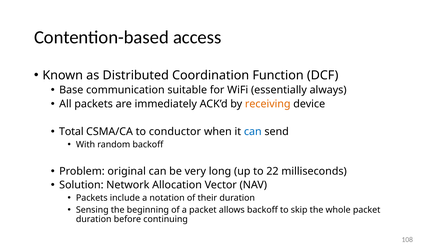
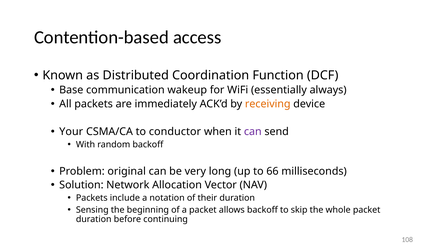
suitable: suitable -> wakeup (187, 90)
Total: Total -> Your (71, 132)
can colour: blue -> purple (253, 132)
22: 22 -> 66 (272, 172)
